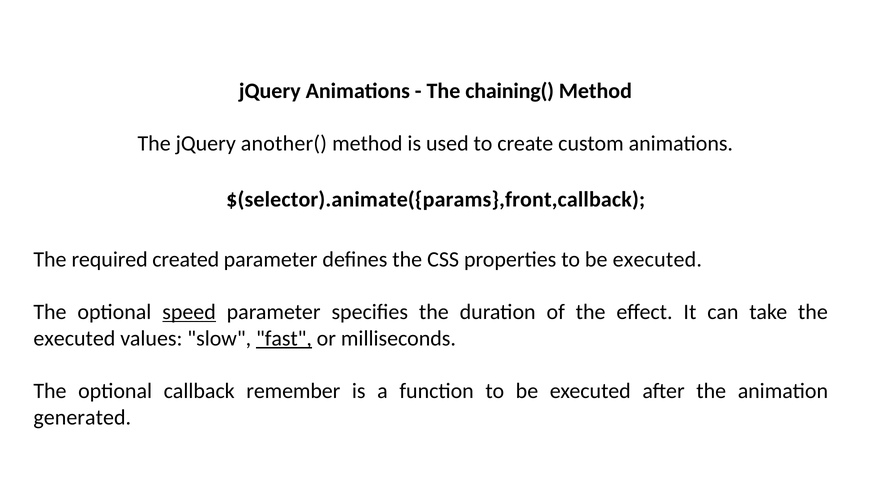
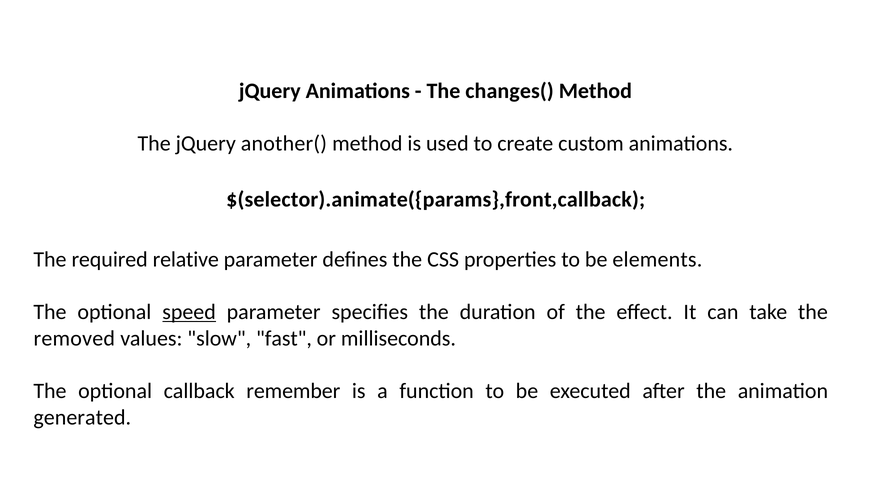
chaining(: chaining( -> changes( (510, 91)
created: created -> relative (186, 260)
properties to be executed: executed -> elements (657, 260)
executed: executed -> removed (74, 339)
fast underline: present -> none (284, 339)
